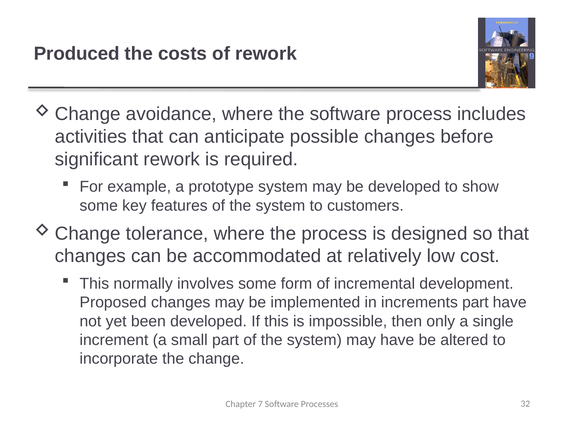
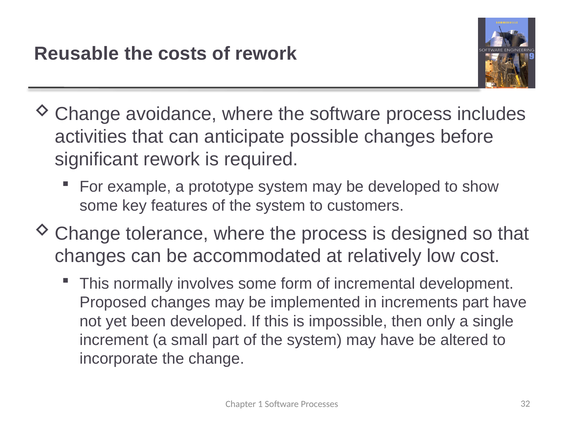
Produced: Produced -> Reusable (77, 54)
7: 7 -> 1 (260, 404)
